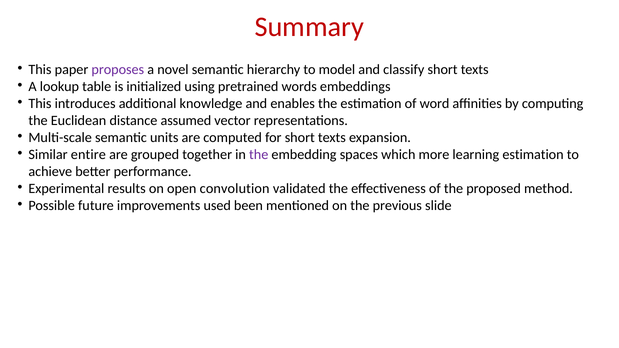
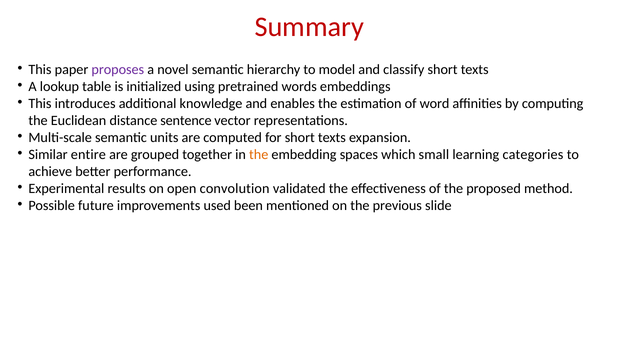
assumed: assumed -> sentence (186, 121)
the colour: purple -> orange (259, 155)
more: more -> small (434, 155)
learning estimation: estimation -> categories (533, 155)
